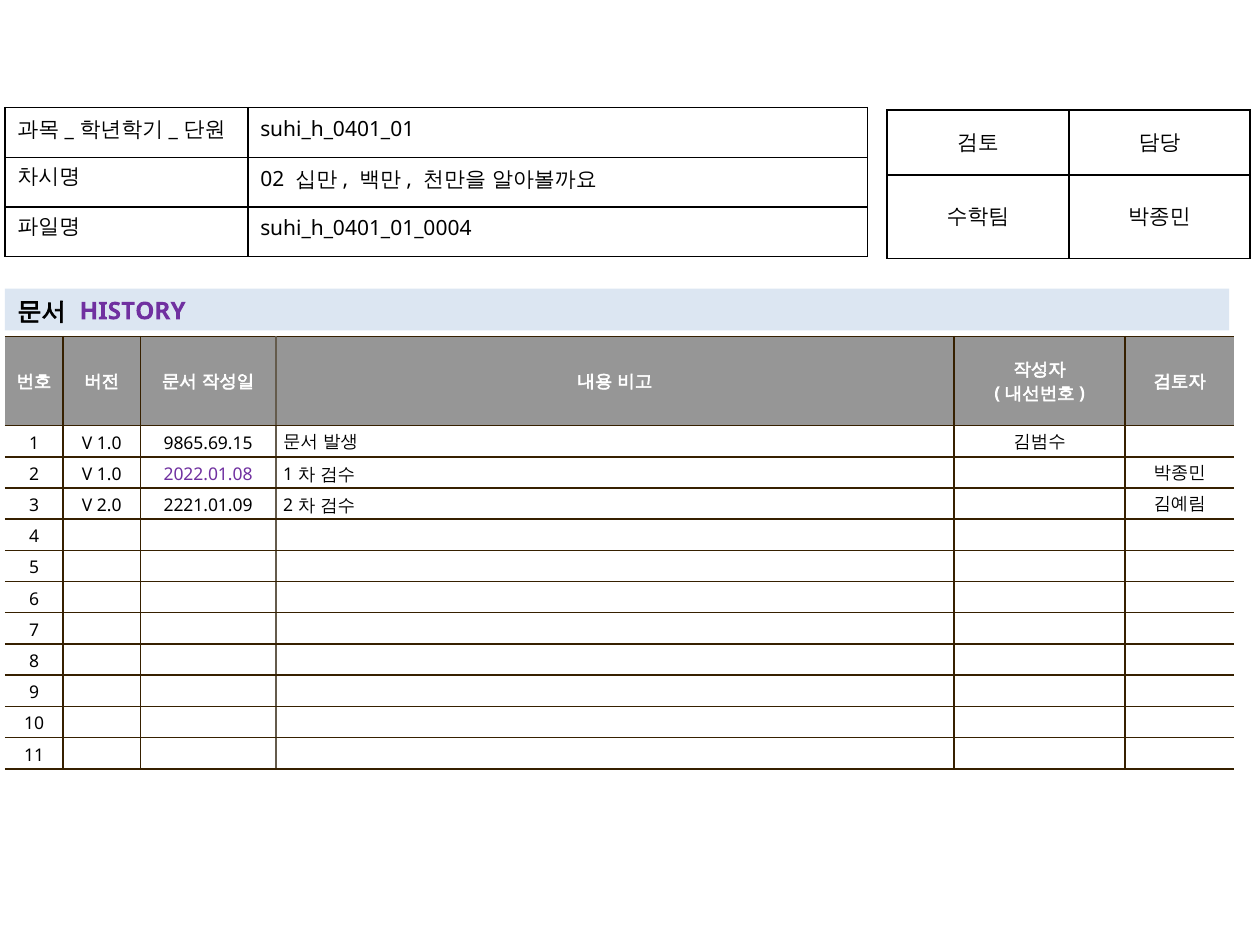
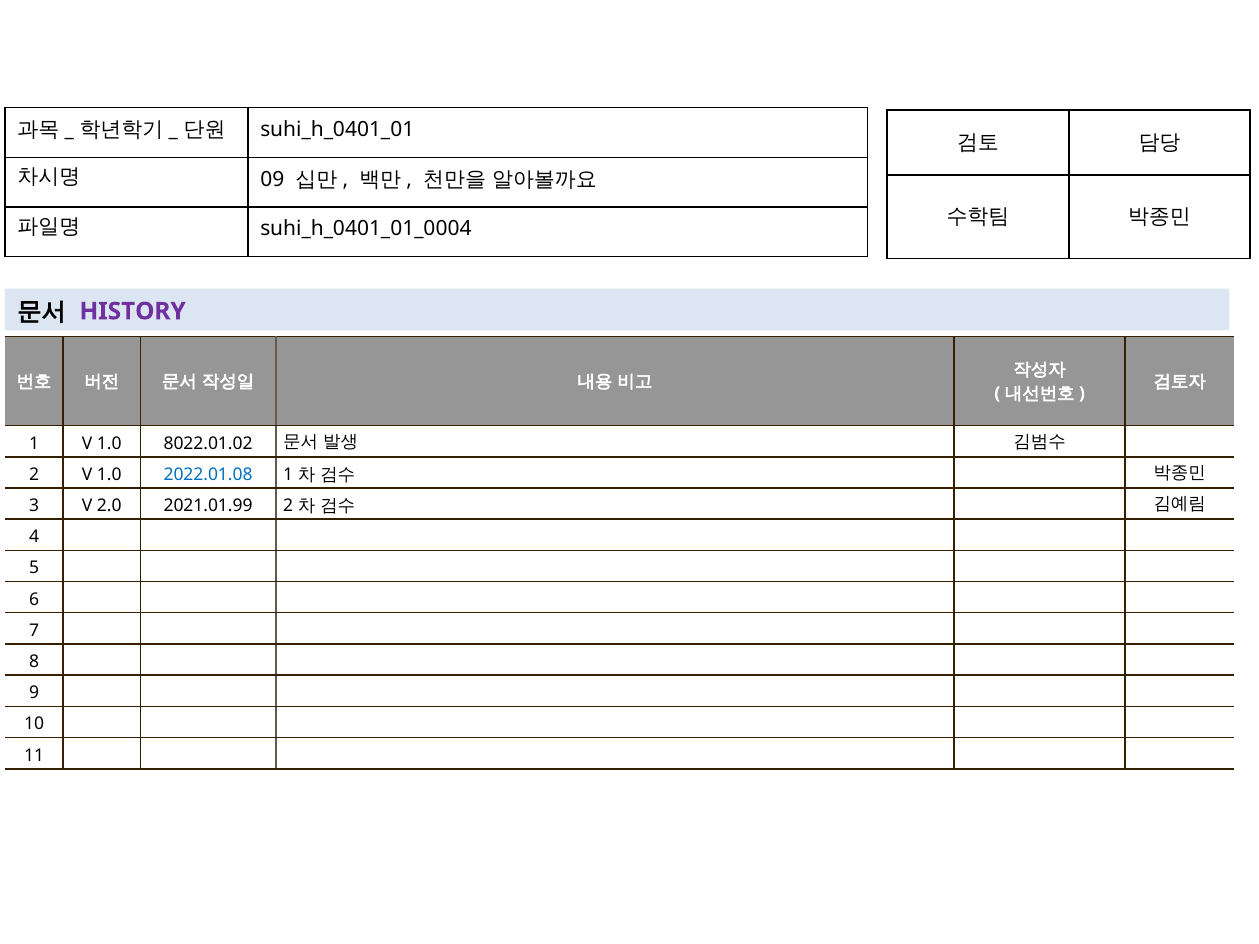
02: 02 -> 09 (272, 179)
9865.69.15: 9865.69.15 -> 8022.01.02 (208, 444)
2022.01.08 colour: purple -> blue (208, 475)
2221.01.09: 2221.01.09 -> 2021.01.99 (208, 506)
